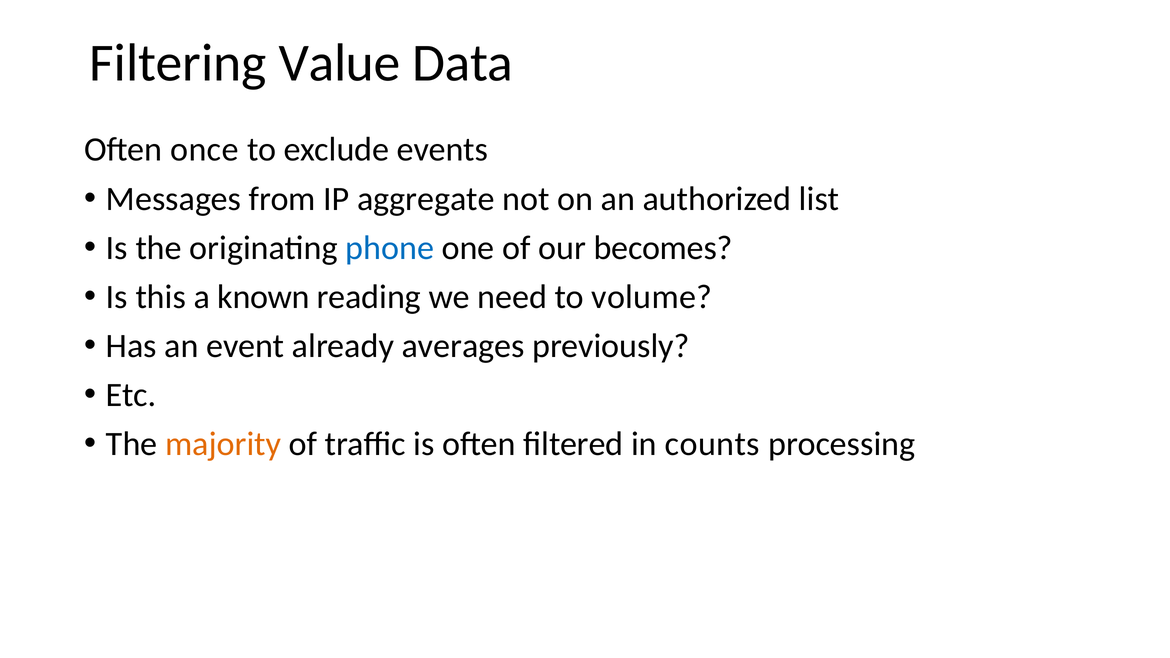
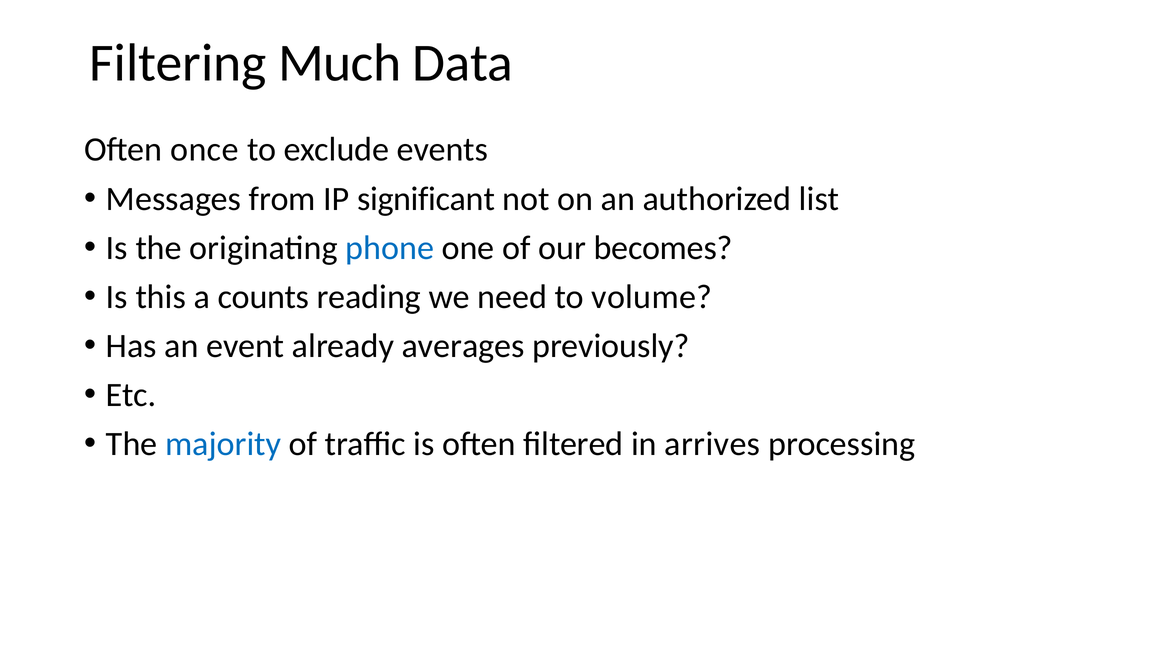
Value: Value -> Much (340, 63)
aggregate: aggregate -> significant (426, 199)
known: known -> counts (263, 297)
majority colour: orange -> blue (223, 444)
counts: counts -> arrives (712, 444)
